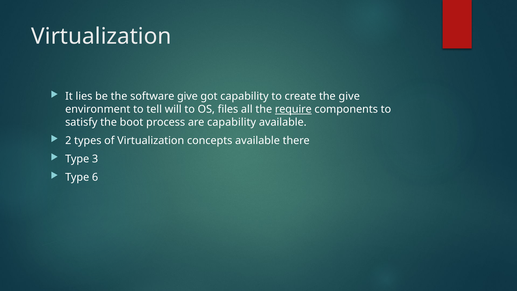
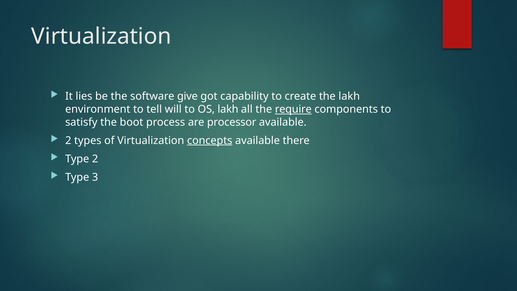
the give: give -> lakh (349, 96)
OS files: files -> lakh (228, 109)
are capability: capability -> processor (232, 122)
concepts underline: none -> present (210, 140)
Type 3: 3 -> 2 (95, 159)
6: 6 -> 3 (95, 177)
